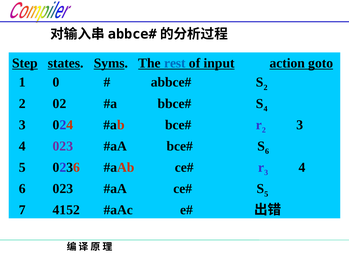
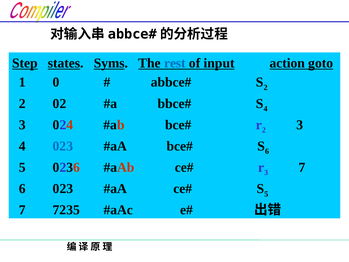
023 colour: purple -> blue (63, 146)
4: 4 -> 7 (302, 167)
4152: 4152 -> 7235 (66, 210)
